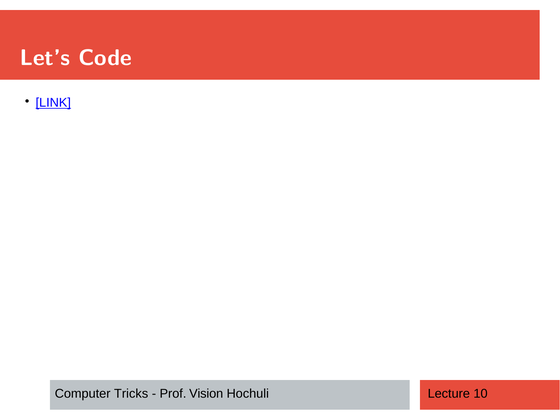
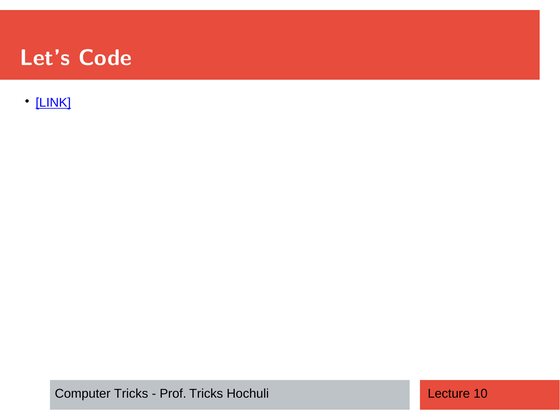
Prof Vision: Vision -> Tricks (206, 394)
